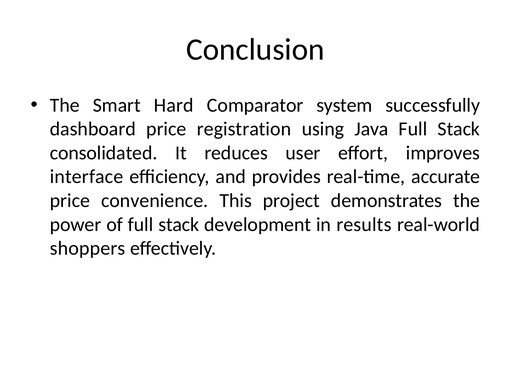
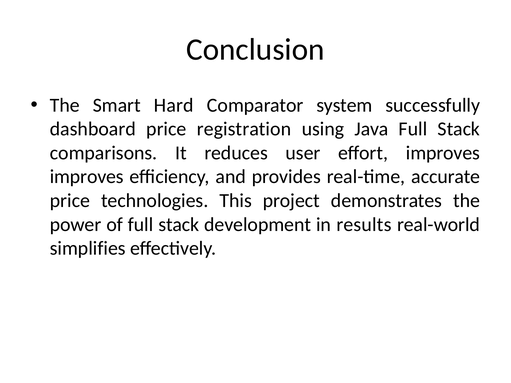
consolidated: consolidated -> comparisons (104, 153)
interface: interface -> improves (87, 177)
convenience: convenience -> technologies (155, 201)
shoppers: shoppers -> simplifies (88, 248)
